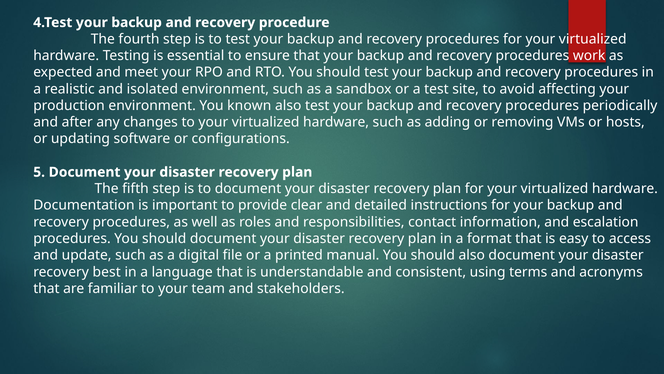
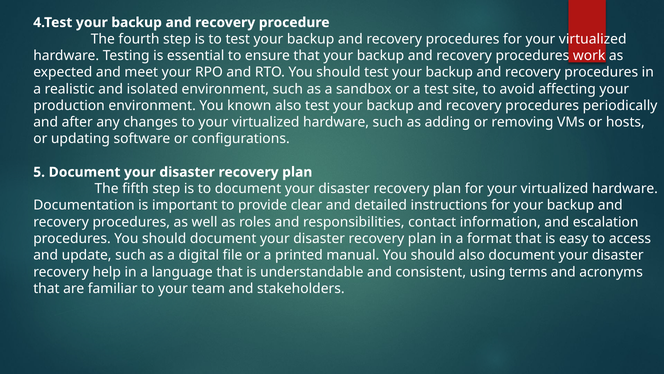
best: best -> help (107, 272)
